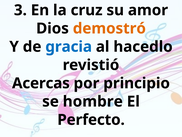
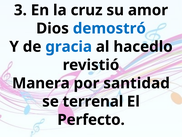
demostró colour: orange -> blue (109, 28)
Acercas: Acercas -> Manera (41, 83)
principio: principio -> santidad (137, 83)
hombre: hombre -> terrenal (93, 101)
